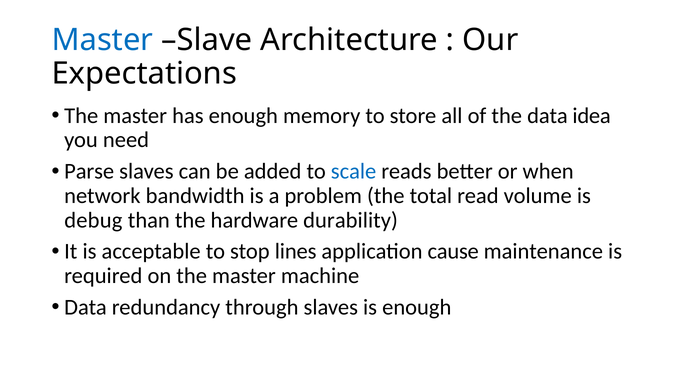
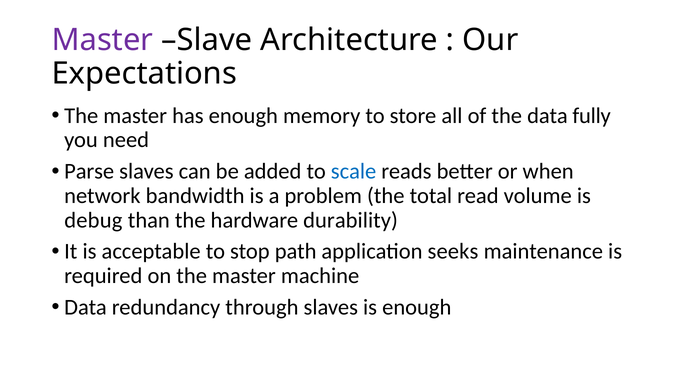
Master colour: blue -> purple (102, 40)
idea: idea -> fully (592, 116)
lines: lines -> path (296, 252)
cause: cause -> seeks (453, 252)
